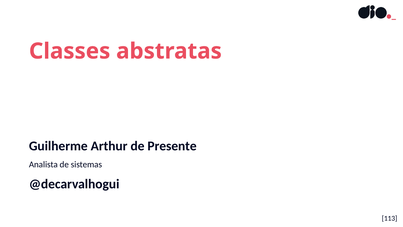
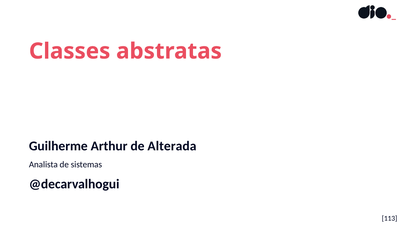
Presente: Presente -> Alterada (172, 146)
